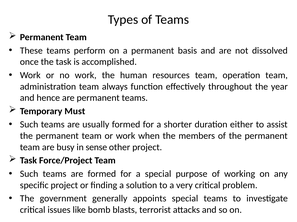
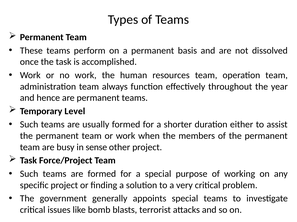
Must: Must -> Level (75, 112)
